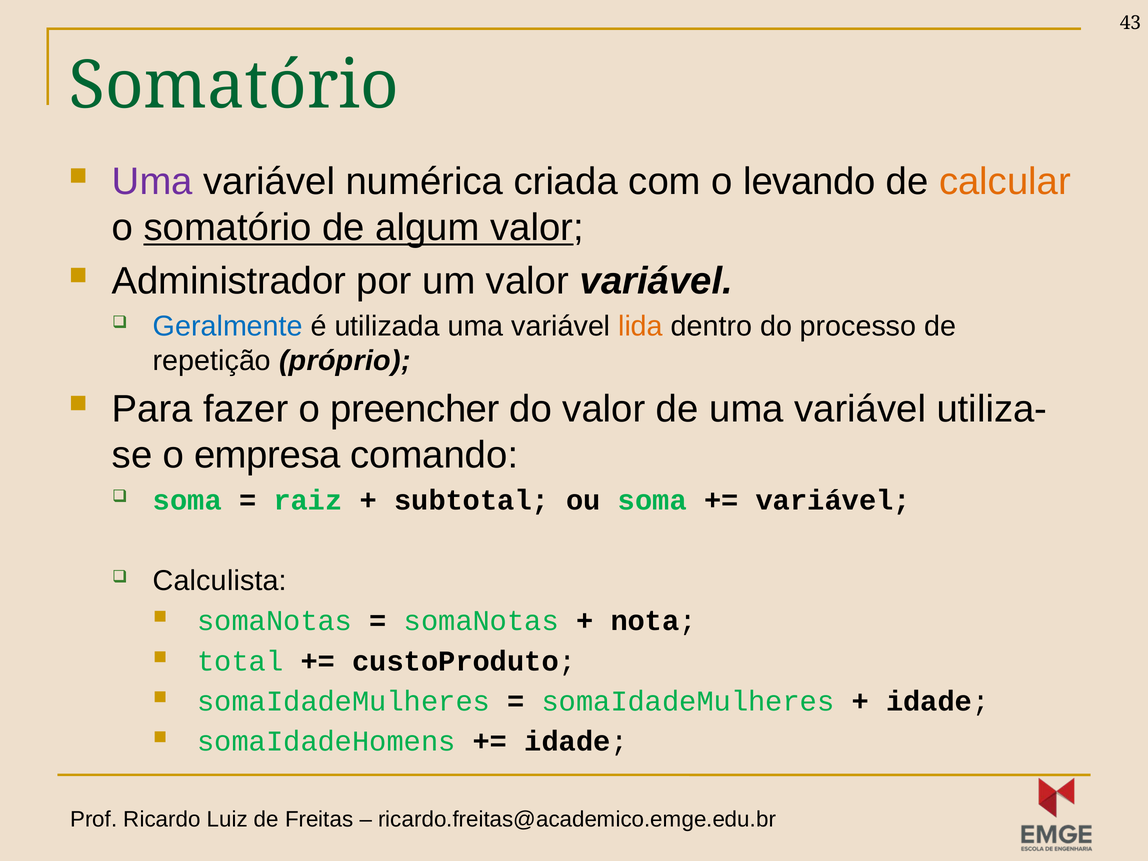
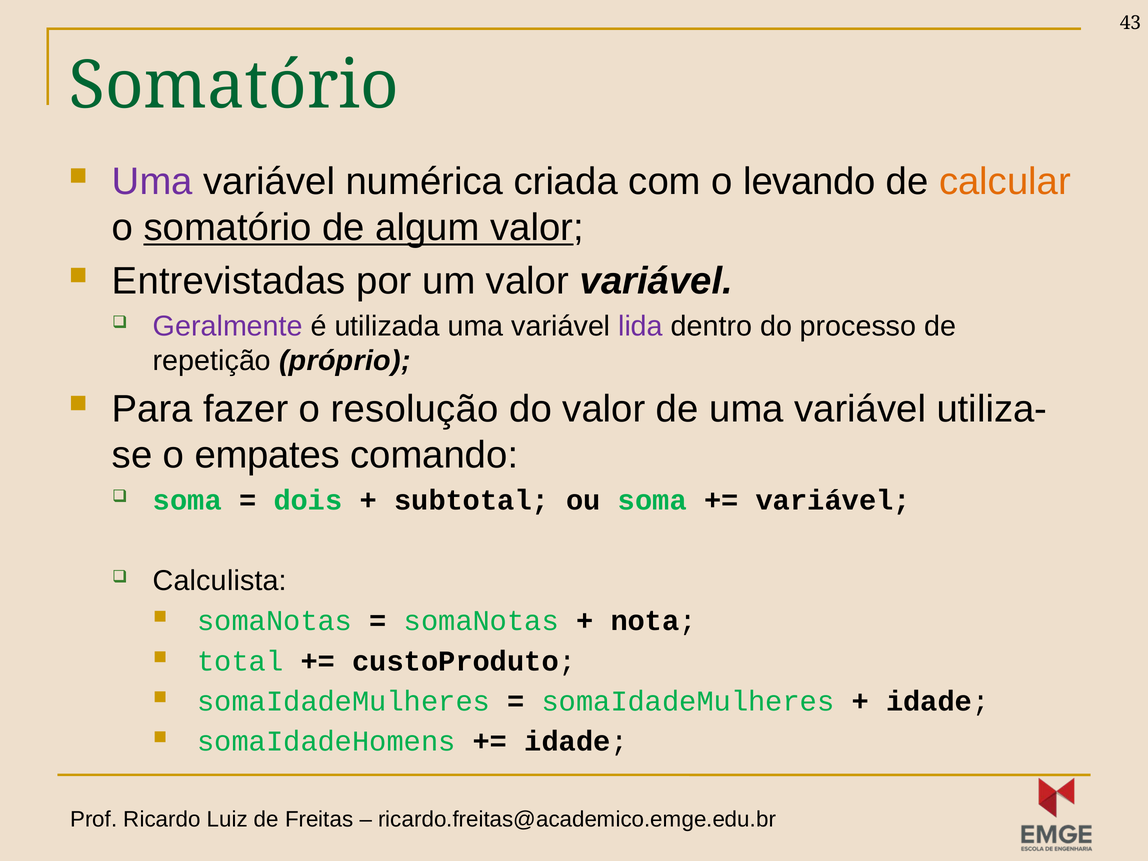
Administrador: Administrador -> Entrevistadas (229, 281)
Geralmente colour: blue -> purple (228, 326)
lida colour: orange -> purple (641, 326)
preencher: preencher -> resolução (415, 409)
empresa: empresa -> empates (267, 455)
raiz: raiz -> dois (308, 500)
